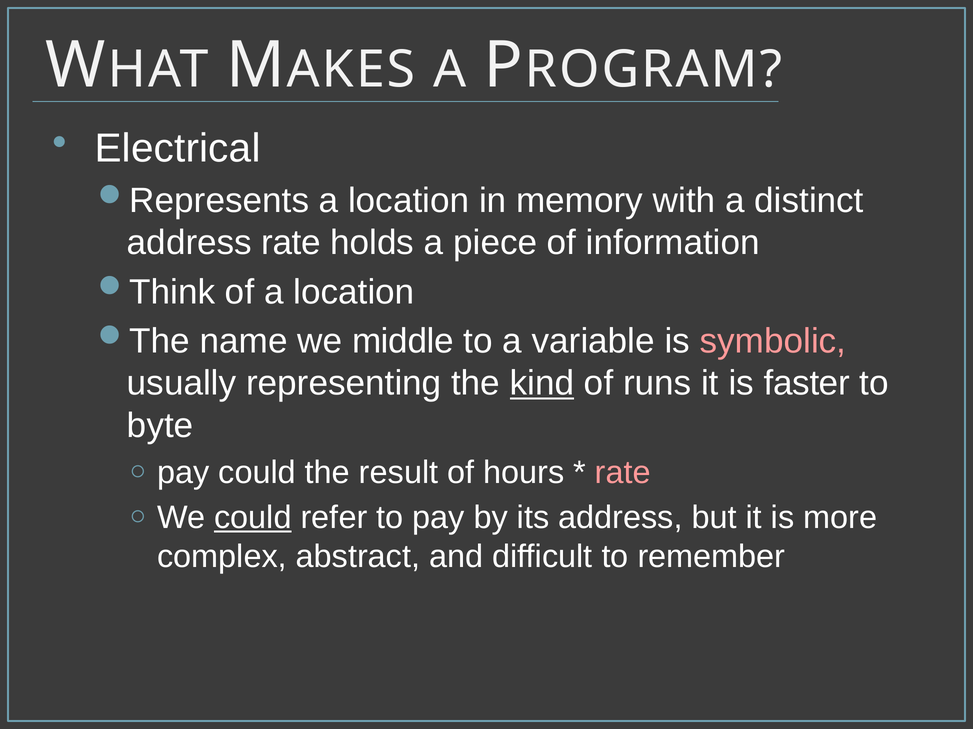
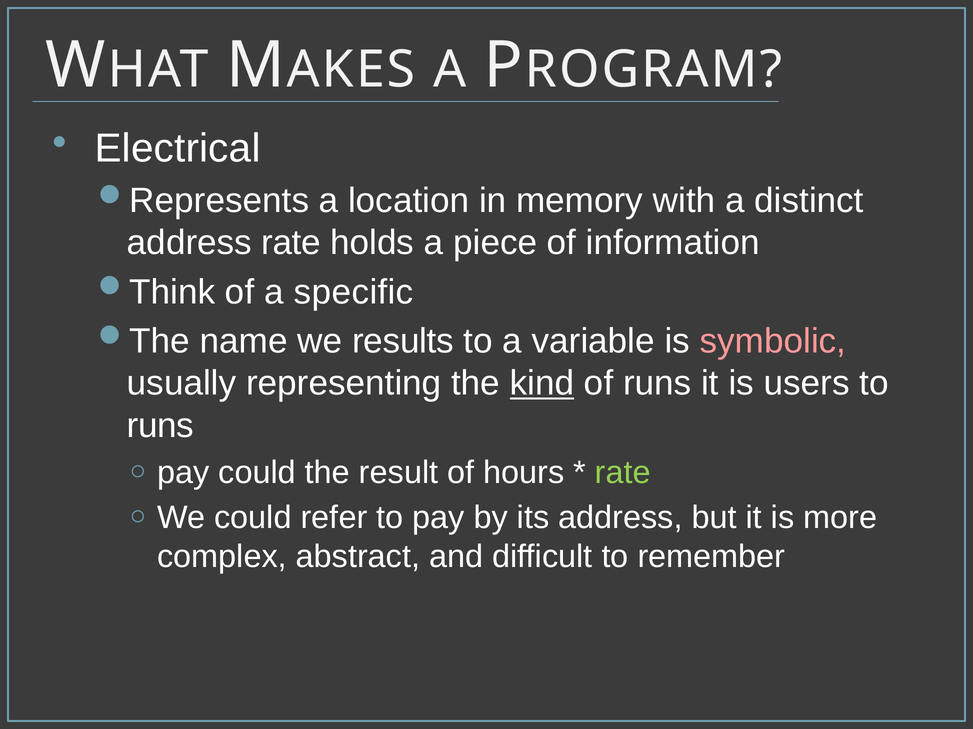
of a location: location -> specific (354, 292)
middle: middle -> results (403, 342)
faster: faster -> users (807, 384)
byte: byte -> runs (160, 426)
rate colour: pink -> light green (623, 473)
could underline: present -> none (253, 518)
